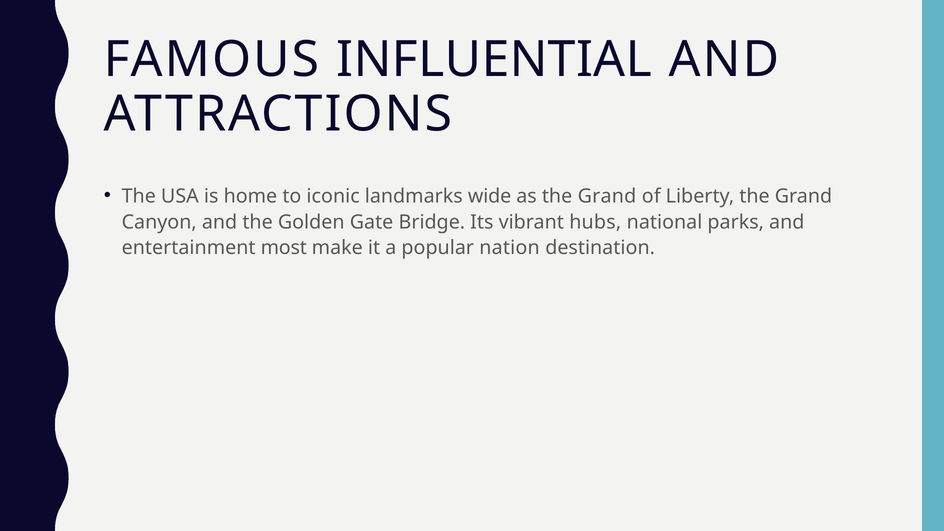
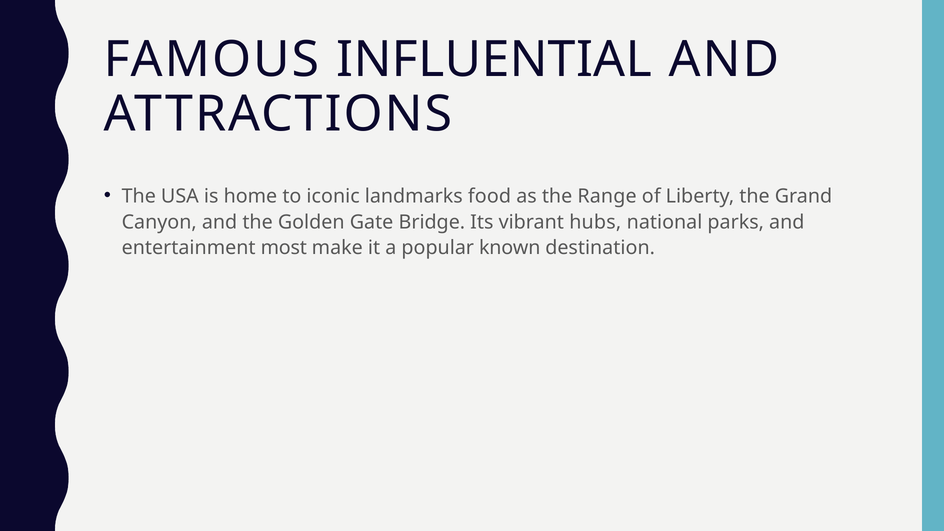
wide: wide -> food (489, 196)
as the Grand: Grand -> Range (607, 196)
nation: nation -> known (510, 248)
